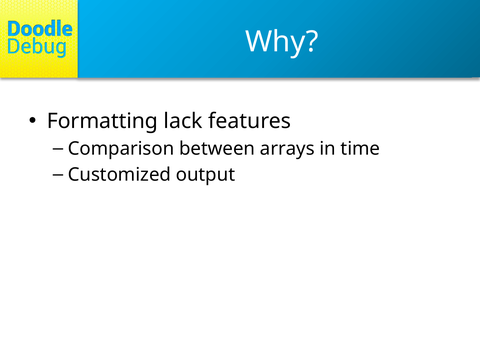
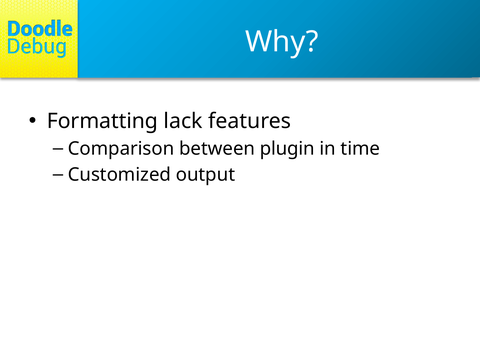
arrays: arrays -> plugin (287, 149)
